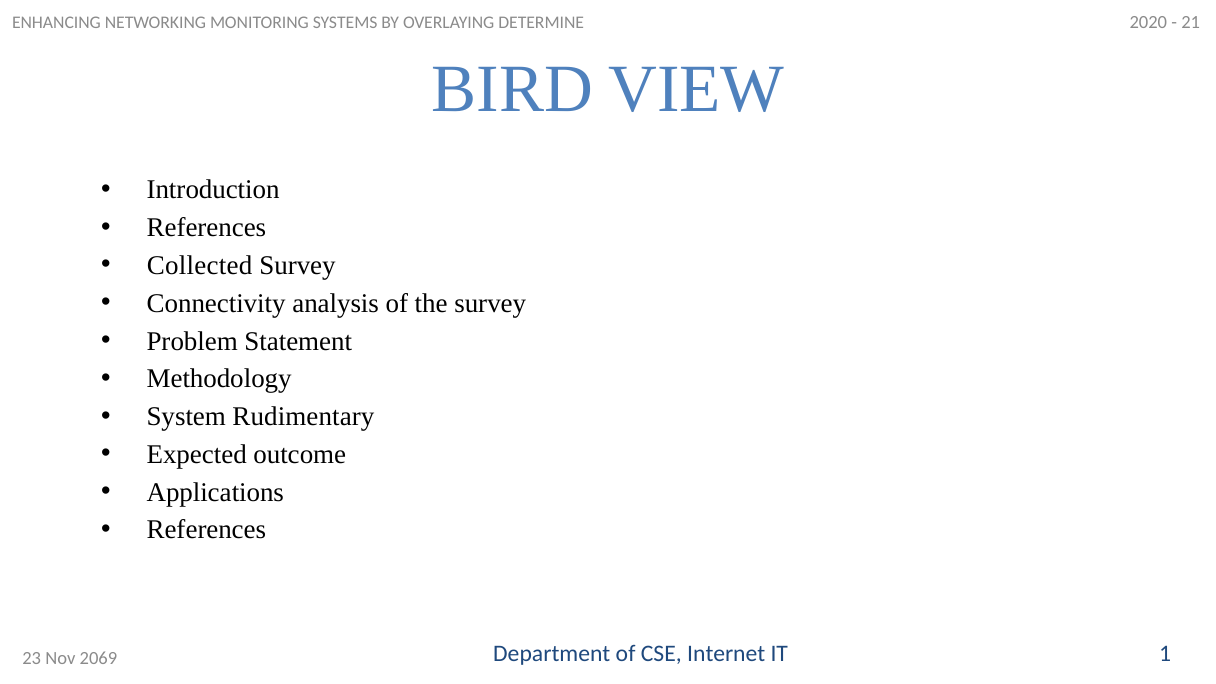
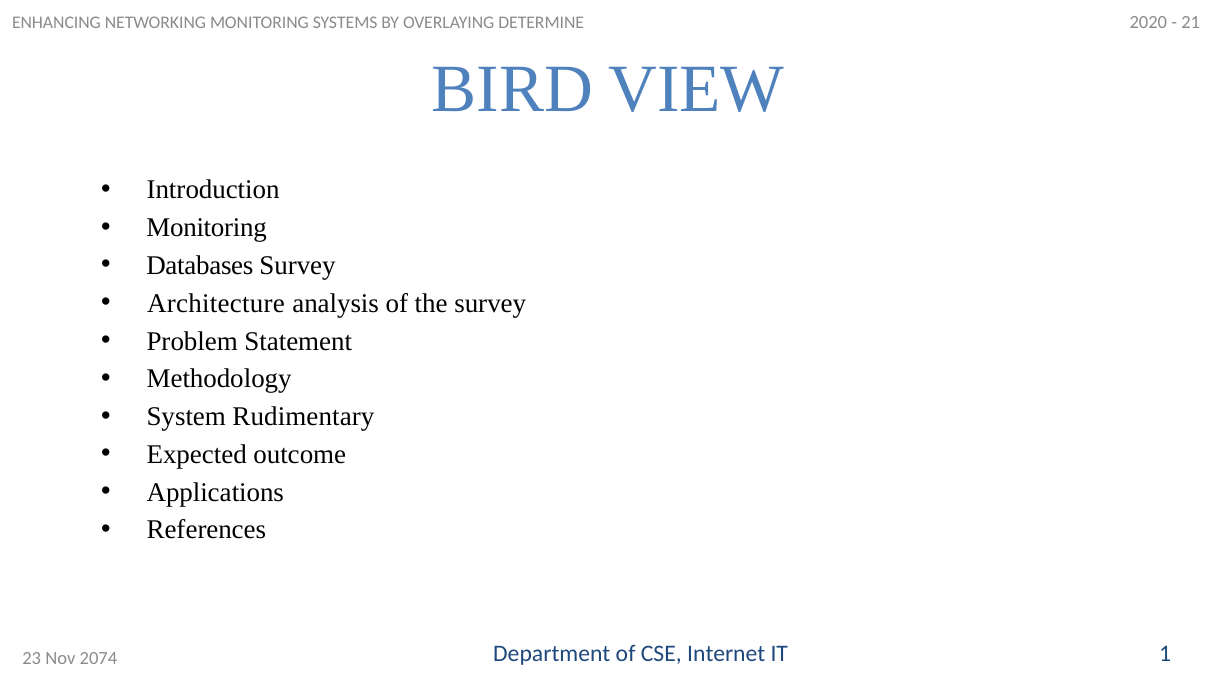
References: References -> Monitoring (207, 228)
Collected: Collected -> Databases (200, 266)
Connectivity: Connectivity -> Architecture (216, 303)
2069: 2069 -> 2074 (98, 658)
